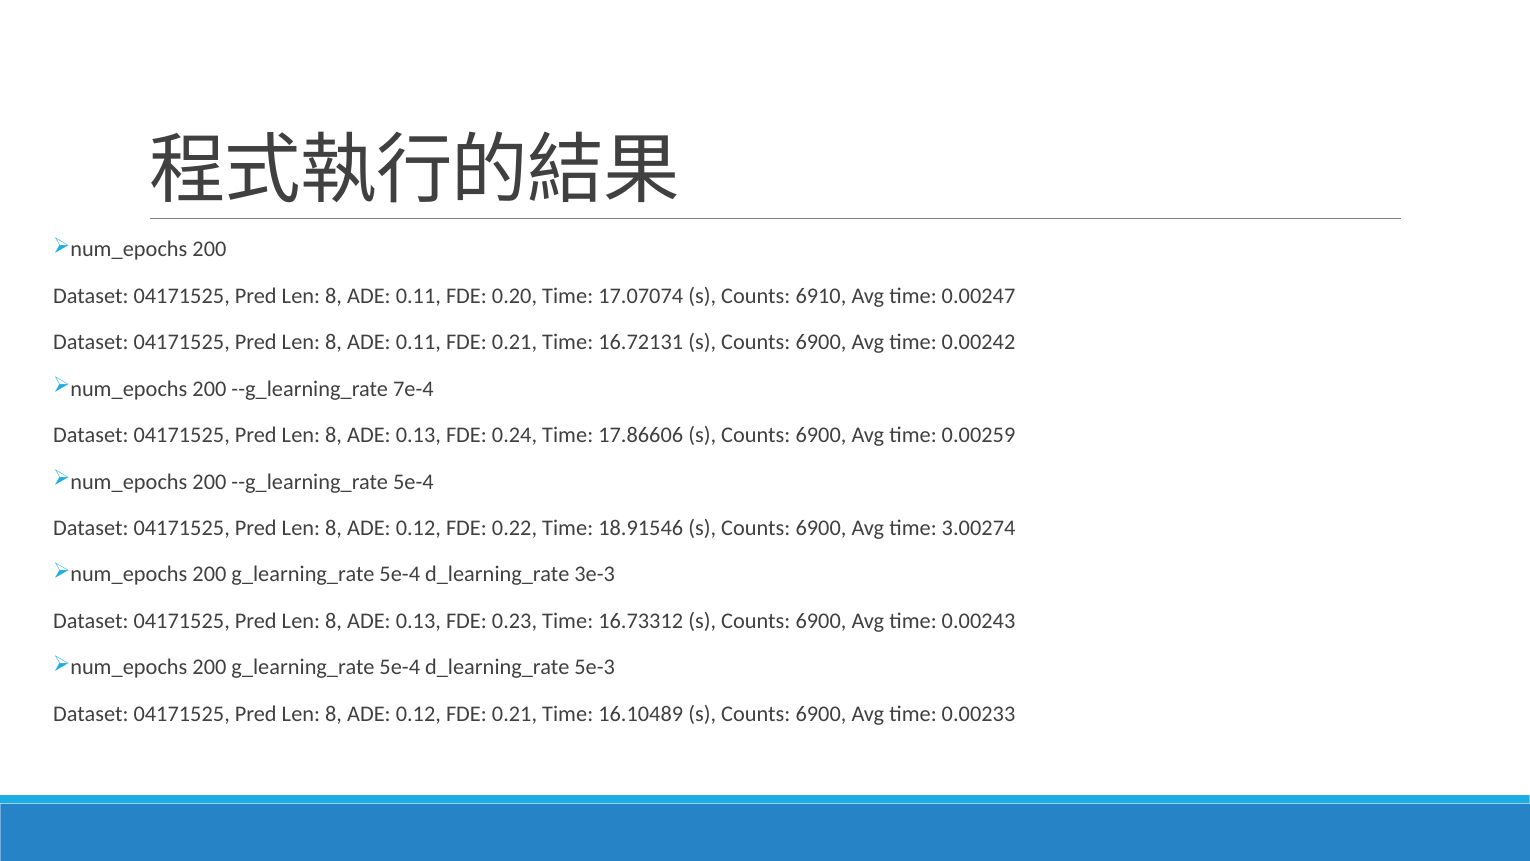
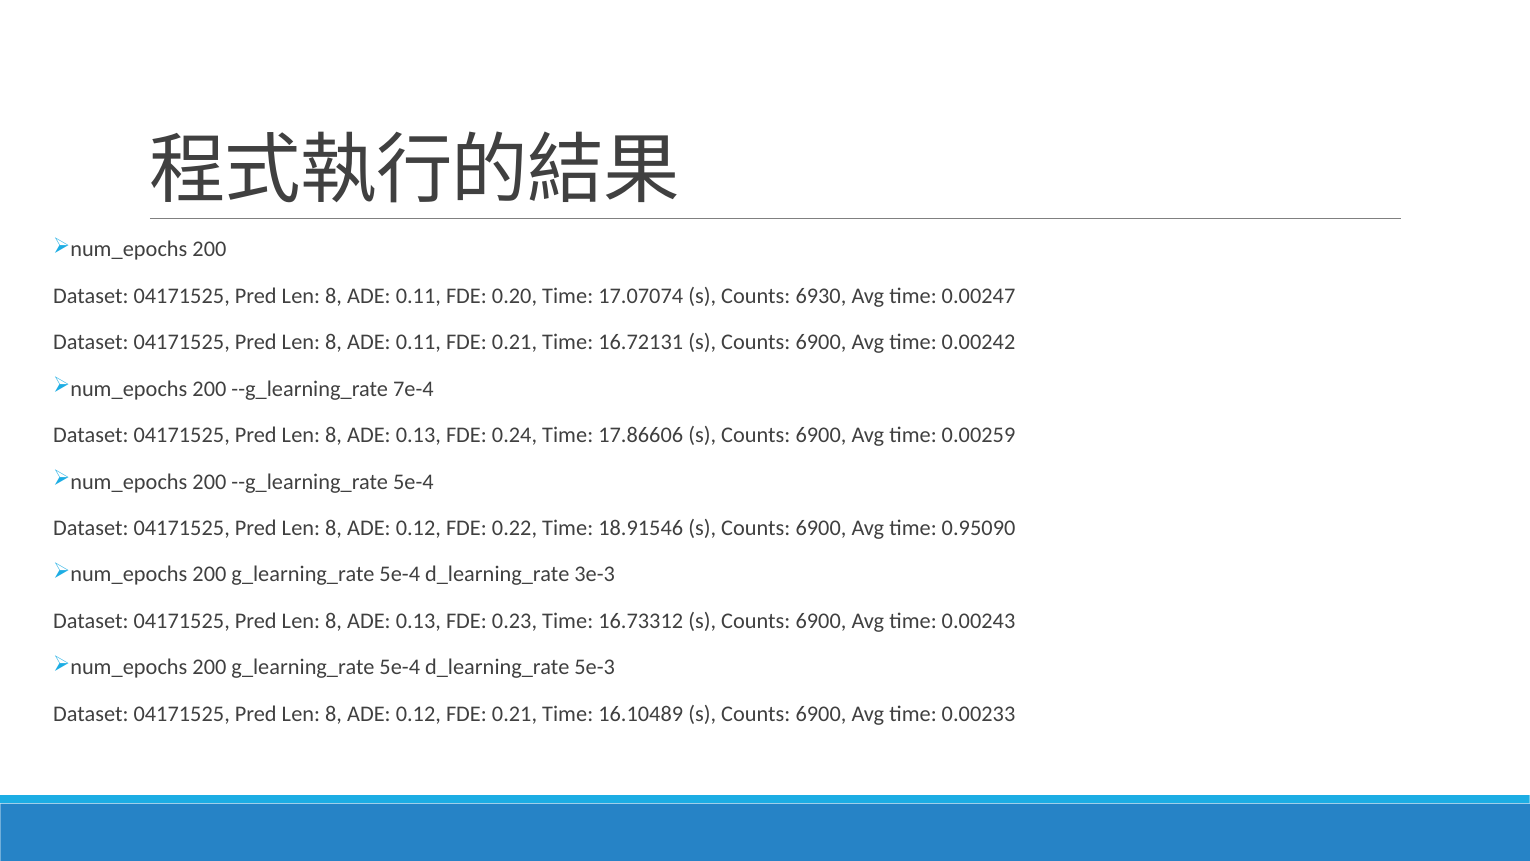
6910: 6910 -> 6930 (821, 296)
3.00274: 3.00274 -> 0.95090 (979, 528)
